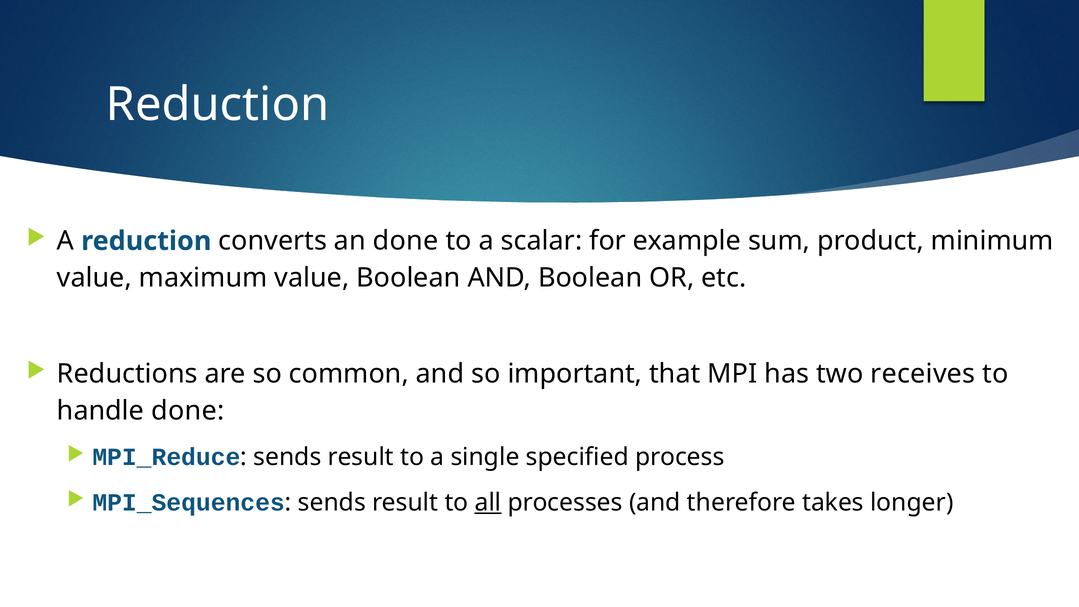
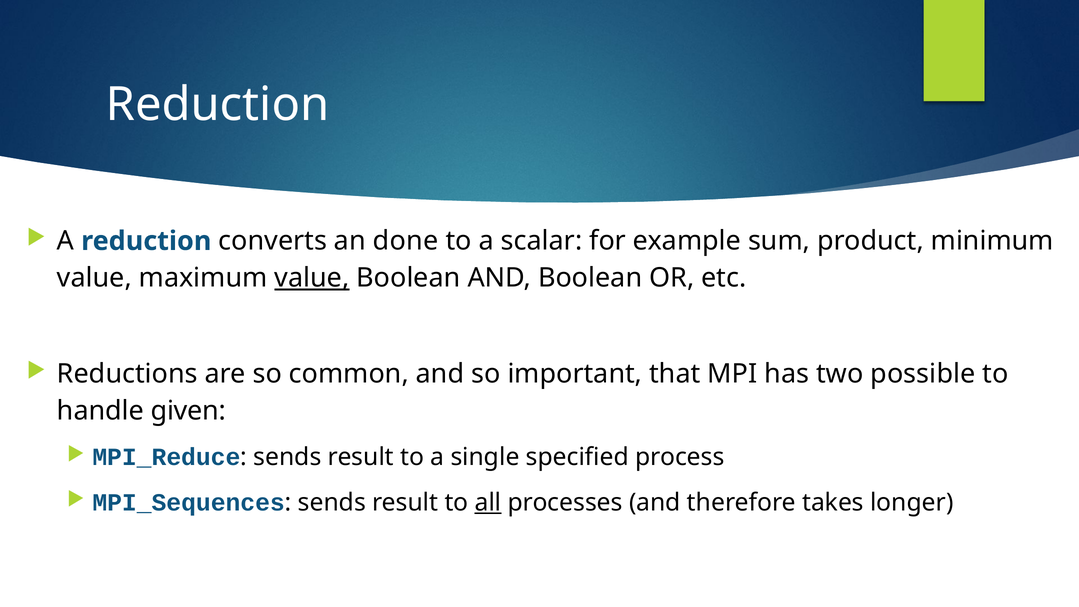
value underline: none -> present (312, 278)
receives: receives -> possible (923, 374)
handle done: done -> given (188, 411)
